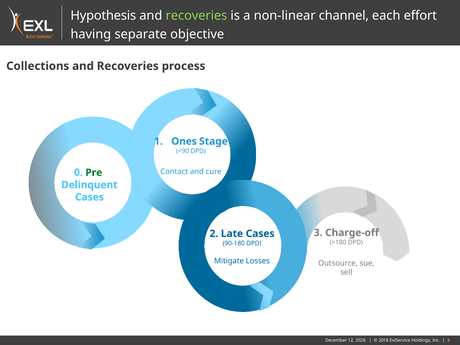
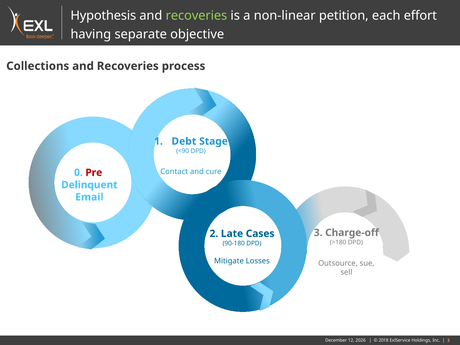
channel: channel -> petition (344, 16)
Ones: Ones -> Debt (184, 141)
Pre colour: green -> red (94, 173)
Cases: Cases -> Email (89, 197)
